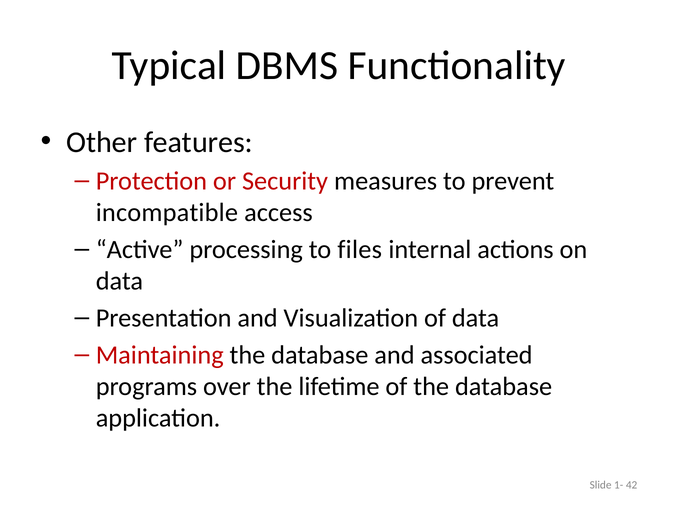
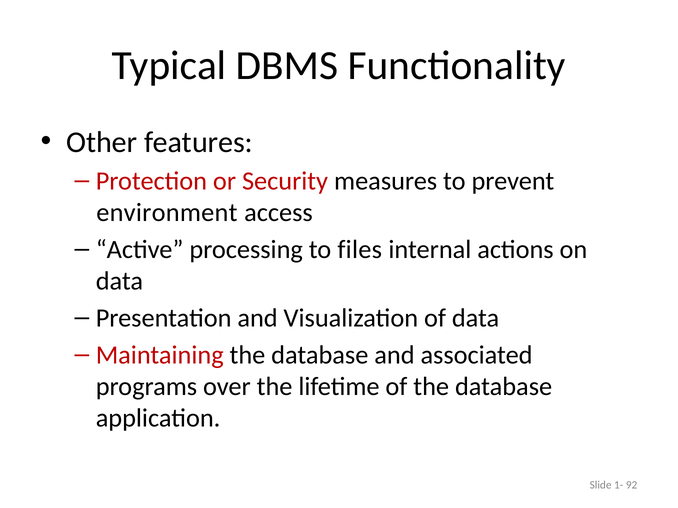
incompatible: incompatible -> environment (167, 213)
42: 42 -> 92 (632, 486)
